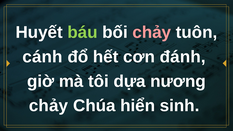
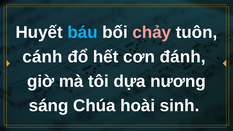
báu colour: light green -> light blue (83, 32)
chảy: chảy -> sáng (49, 106)
hiển: hiển -> hoài (138, 106)
